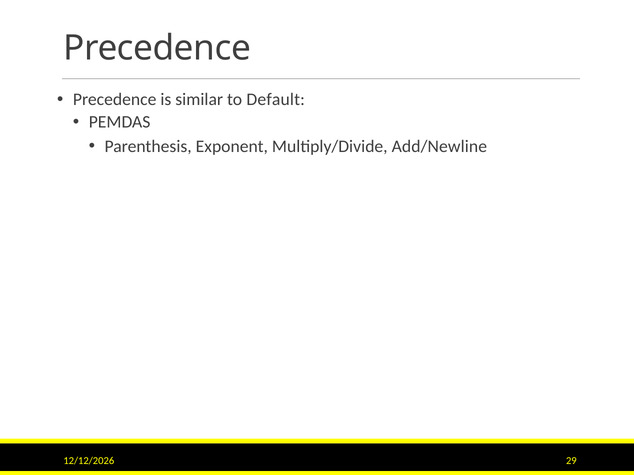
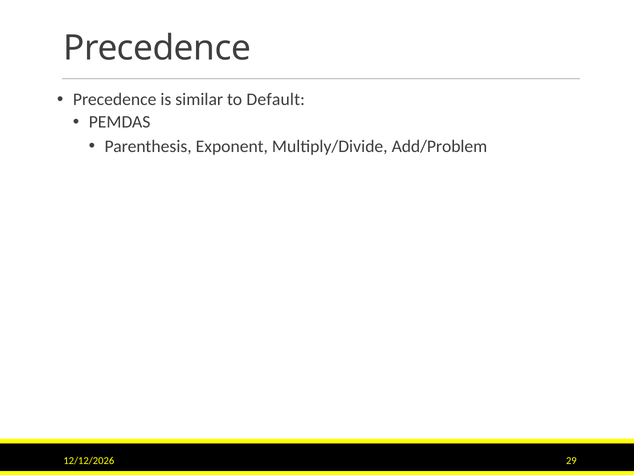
Add/Newline: Add/Newline -> Add/Problem (439, 147)
